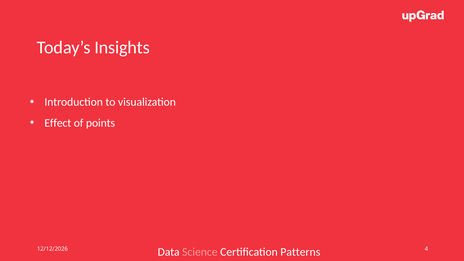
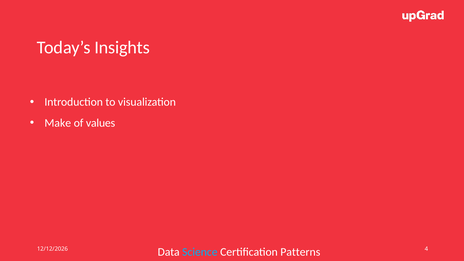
Effect: Effect -> Make (58, 123)
points: points -> values (101, 123)
Science colour: pink -> light blue (200, 252)
